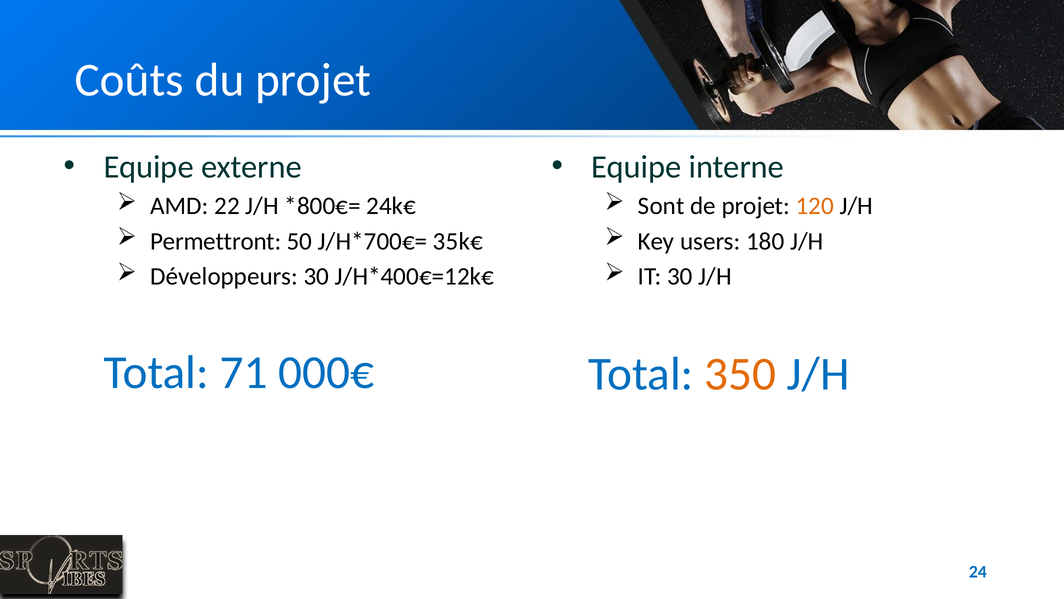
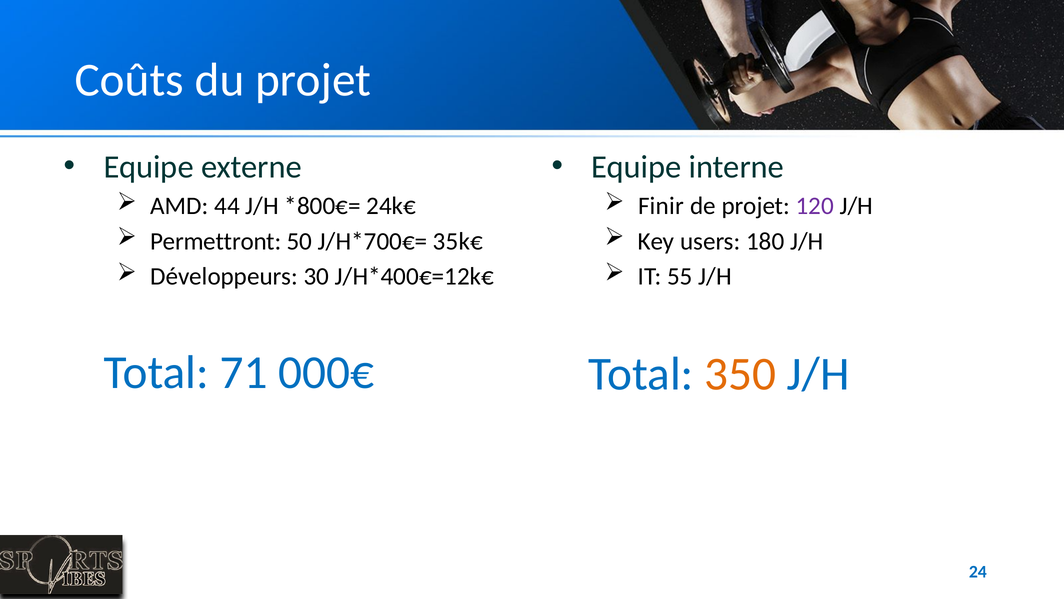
22: 22 -> 44 (227, 206)
Sont: Sont -> Finir (661, 206)
120 colour: orange -> purple (815, 206)
IT 30: 30 -> 55 (680, 276)
